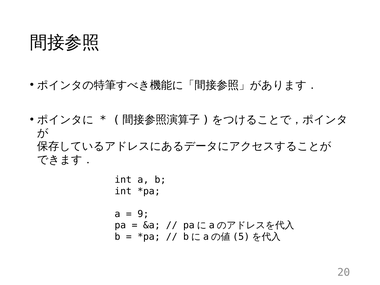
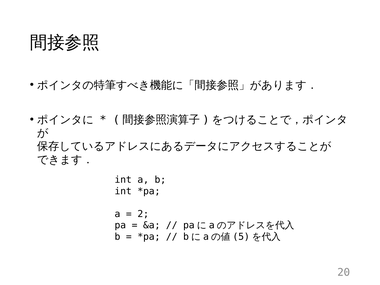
9: 9 -> 2 (143, 214)
